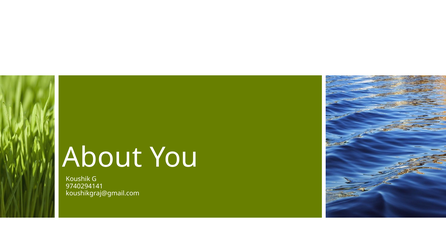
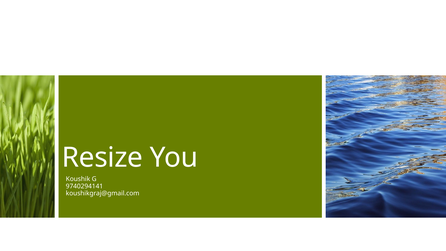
About: About -> Resize (102, 157)
